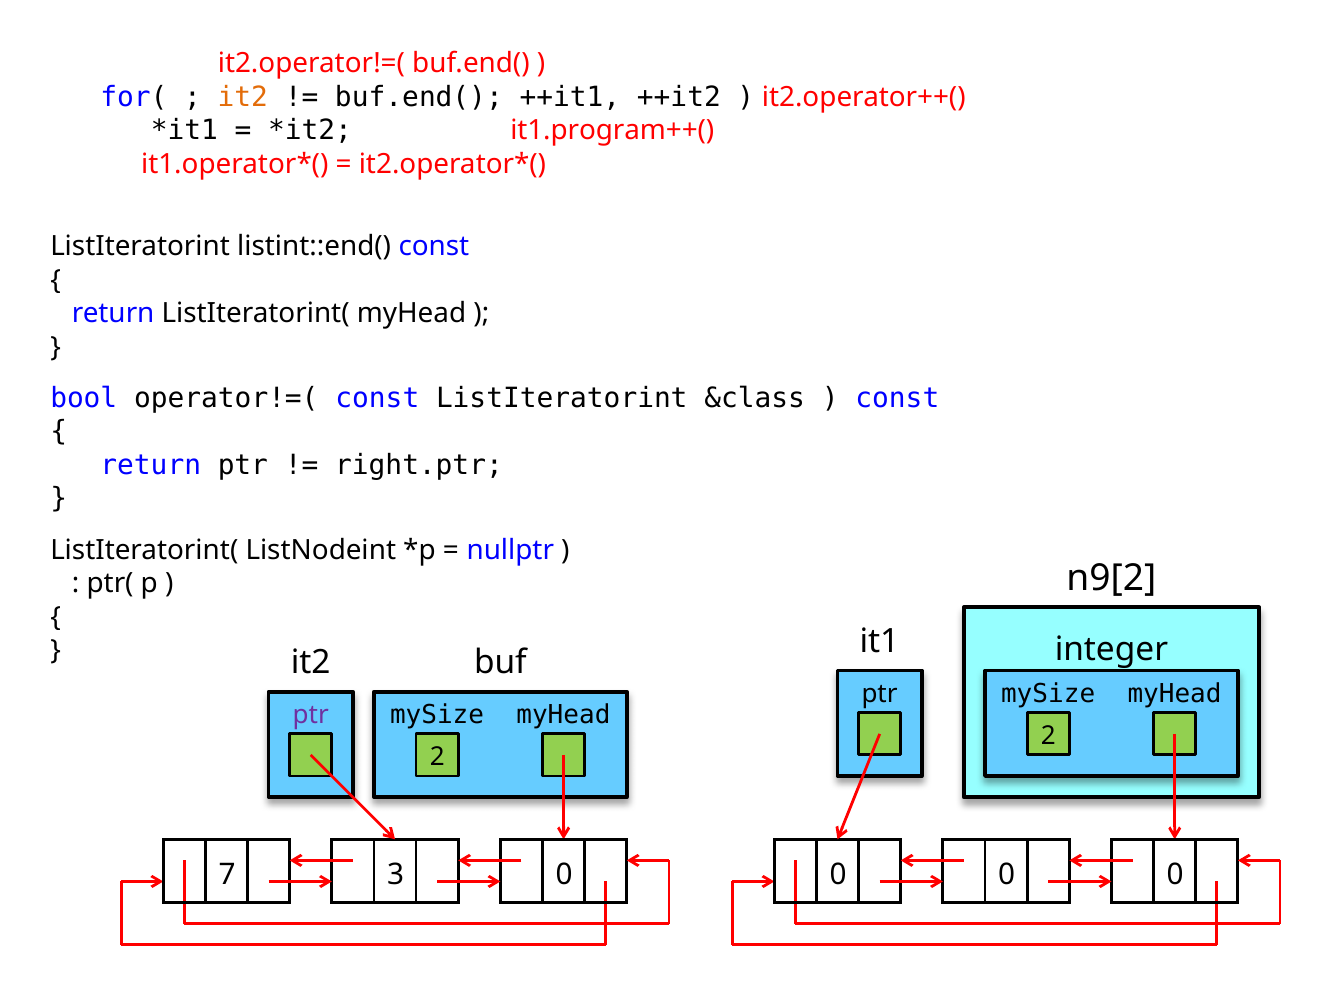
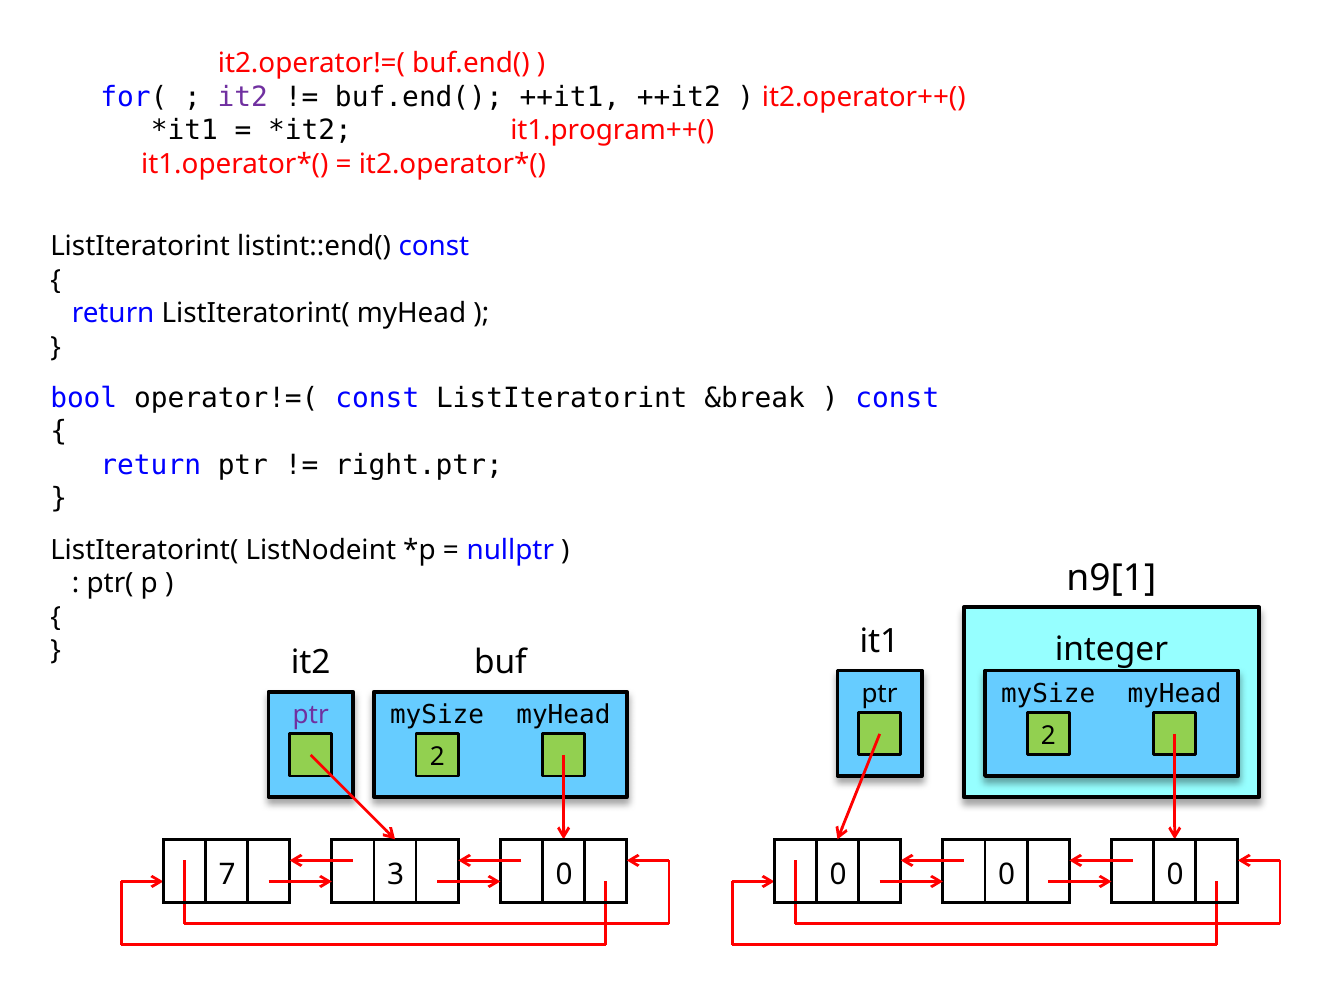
it2 colour: orange -> purple (243, 97)
&class: &class -> &break (755, 398)
n9[2: n9[2 -> n9[1 (1111, 578)
